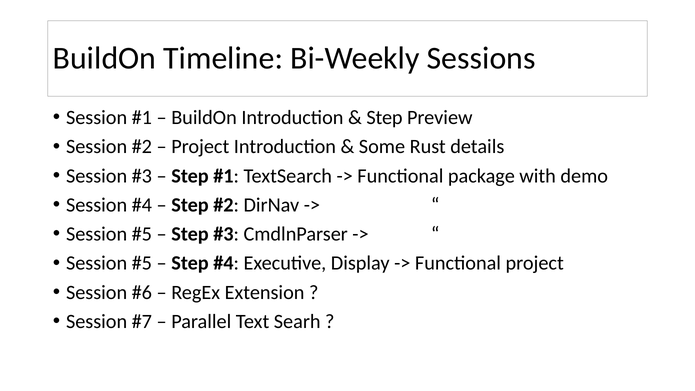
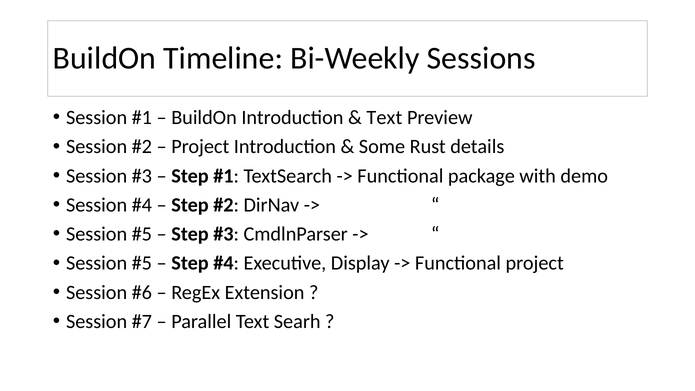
Step: Step -> Text (384, 118)
